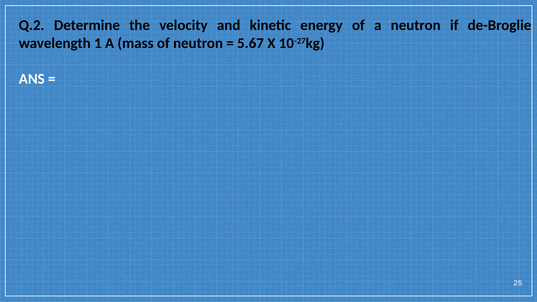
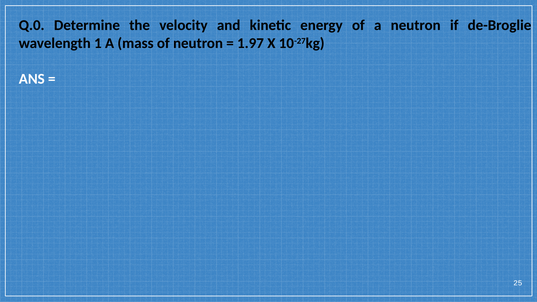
Q.2: Q.2 -> Q.0 (32, 25)
5.67: 5.67 -> 1.97 (250, 43)
